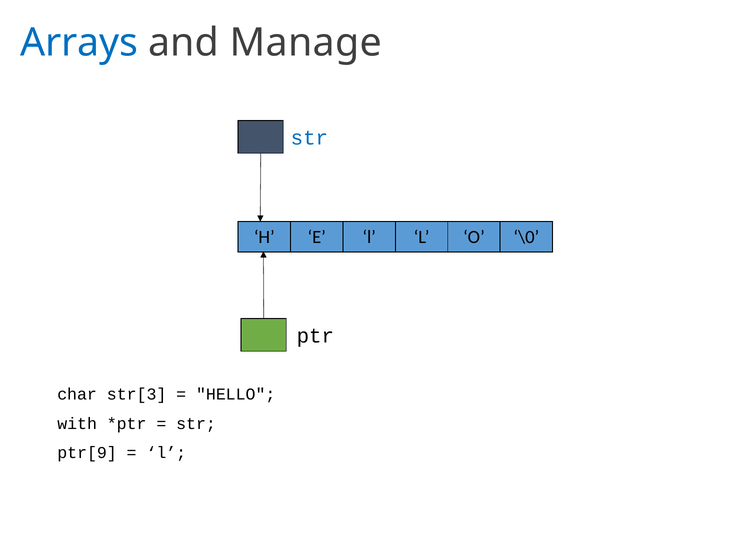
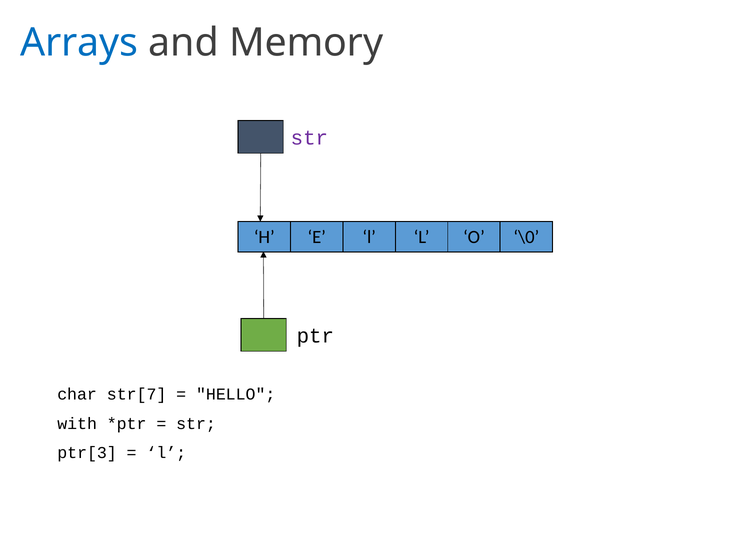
Manage: Manage -> Memory (306, 43)
str colour: blue -> purple (309, 138)
str[3: str[3 -> str[7 (137, 394)
ptr[9: ptr[9 -> ptr[3 (87, 452)
